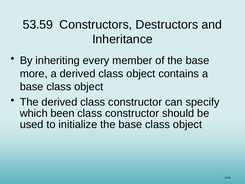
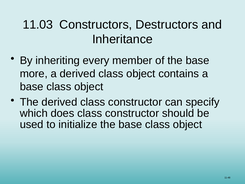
53.59: 53.59 -> 11.03 (38, 25)
been: been -> does (62, 113)
